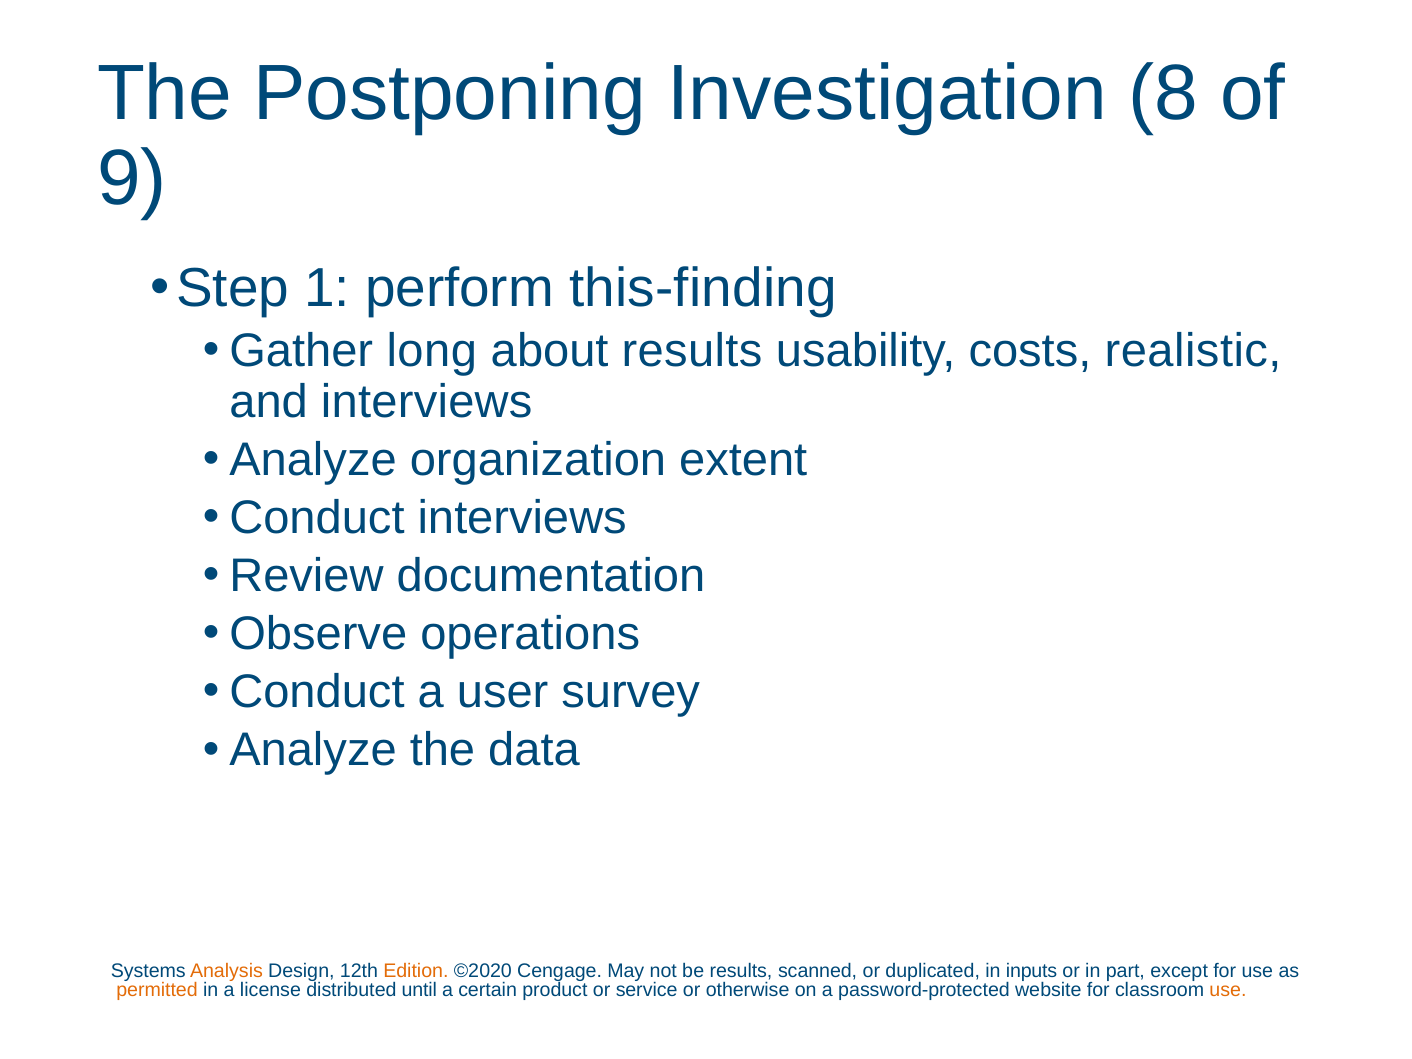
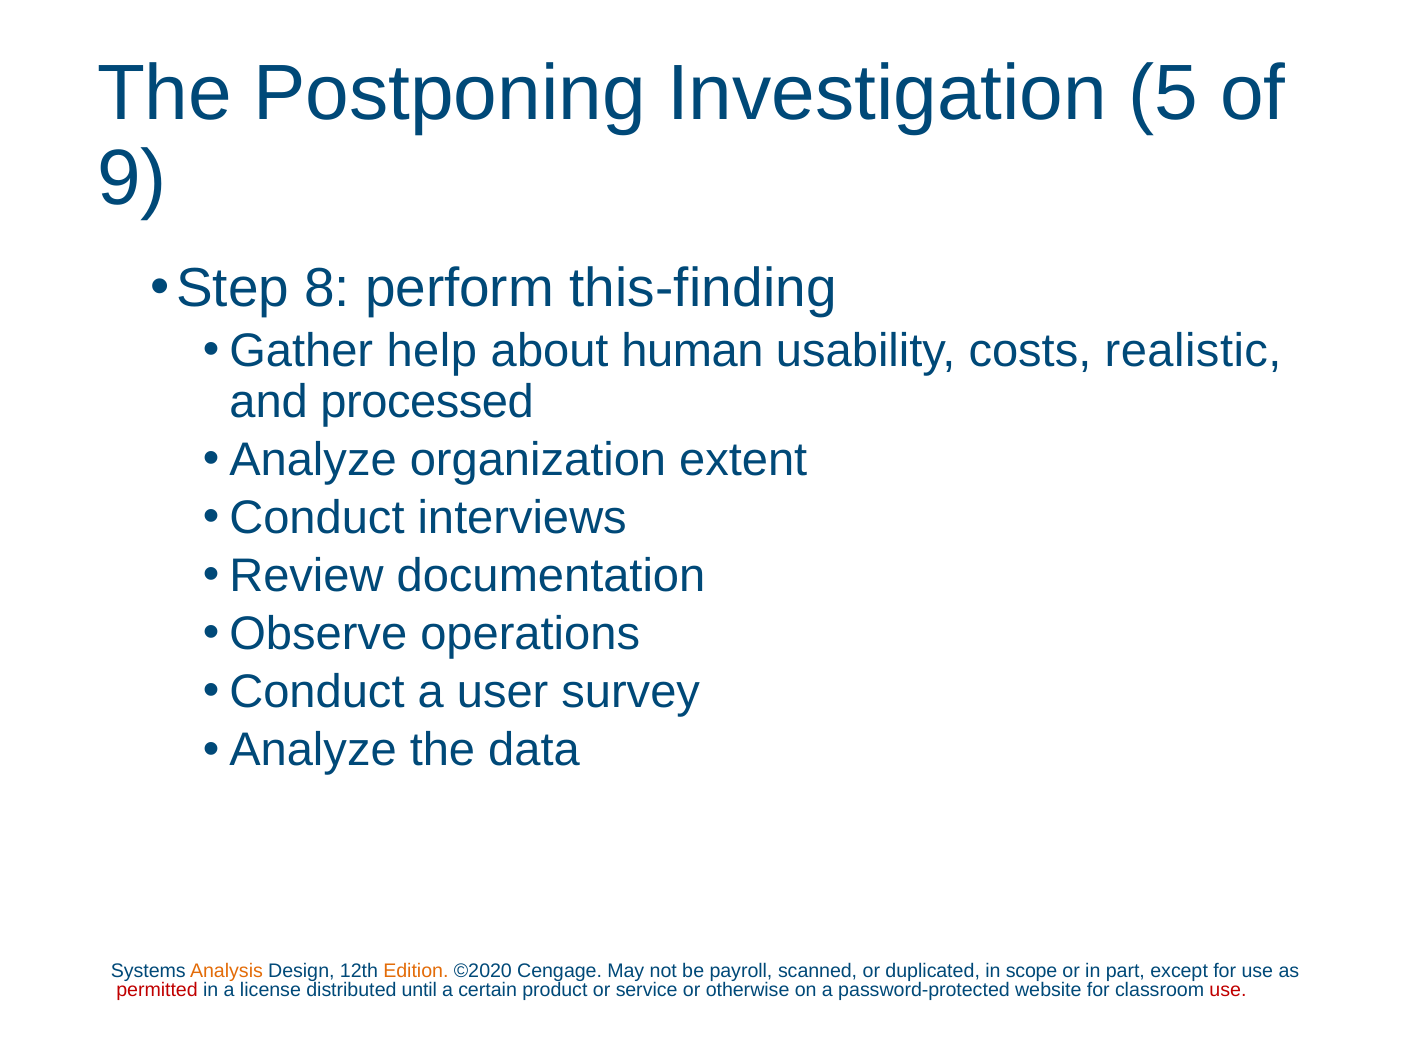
8: 8 -> 5 (1164, 94)
1: 1 -> 8 (327, 288)
long: long -> help (432, 351)
about results: results -> human (692, 351)
and interviews: interviews -> processed (427, 402)
be results: results -> payroll (741, 971)
inputs: inputs -> scope (1032, 971)
permitted colour: orange -> red (157, 990)
use colour: orange -> red (1228, 990)
